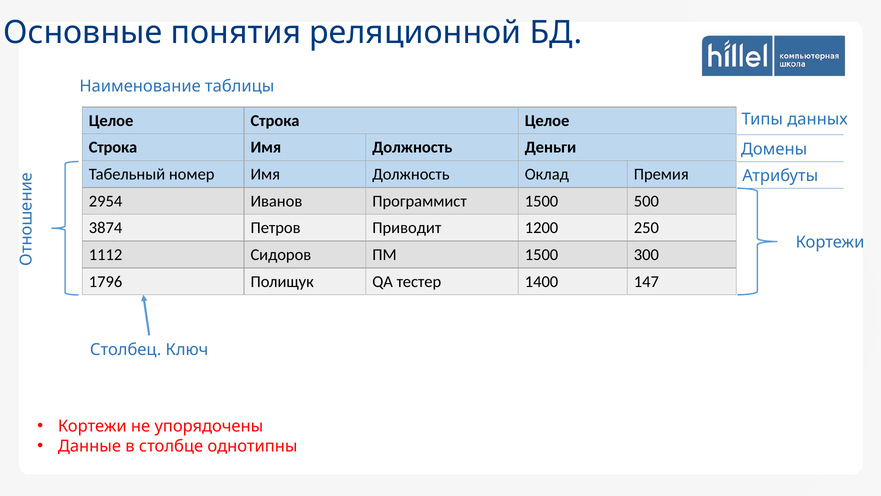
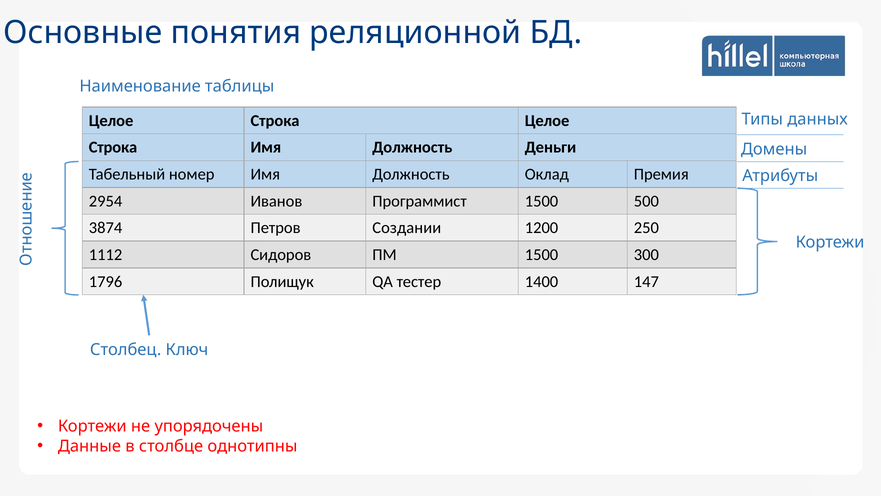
Приводит: Приводит -> Создании (407, 228)
